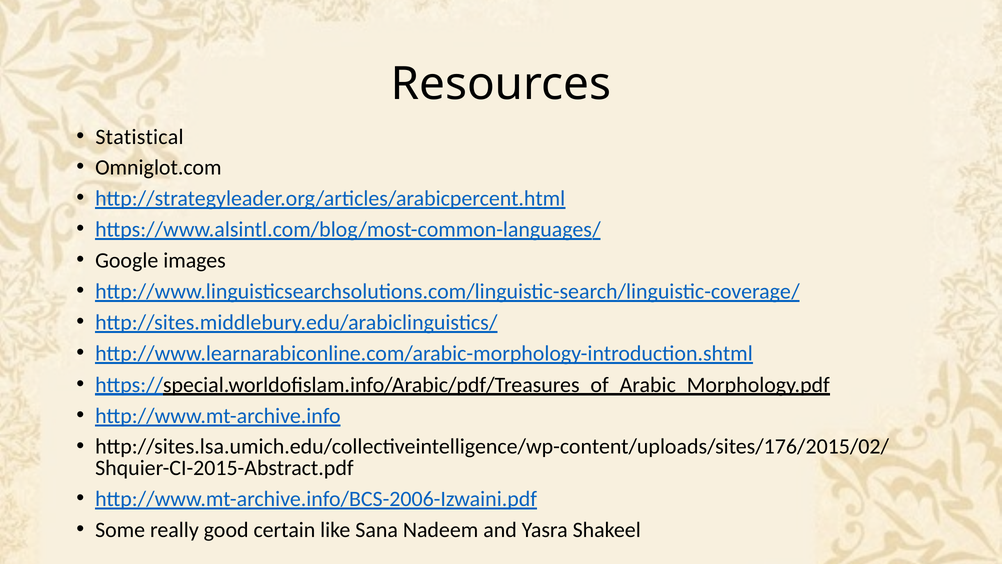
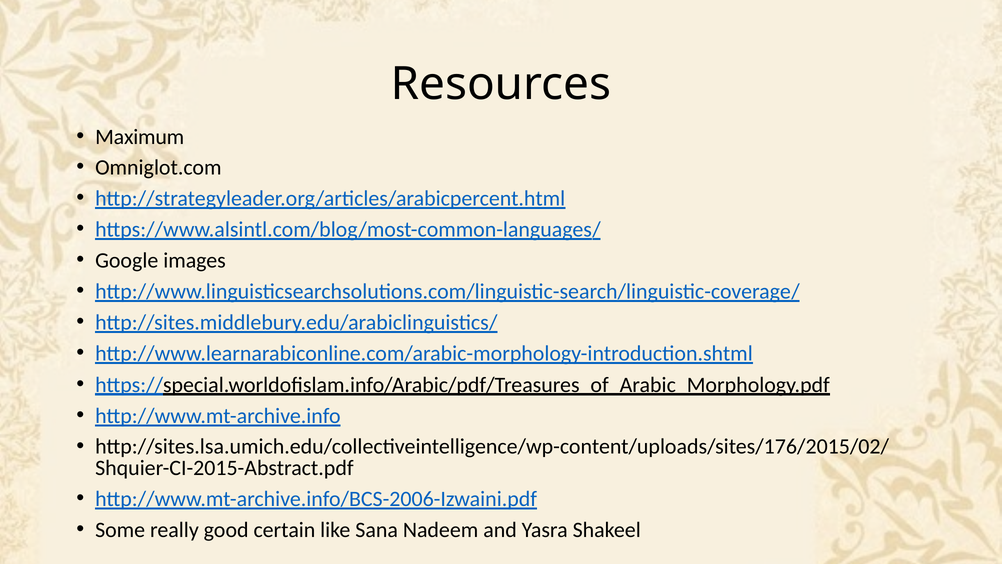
Statistical: Statistical -> Maximum (140, 137)
